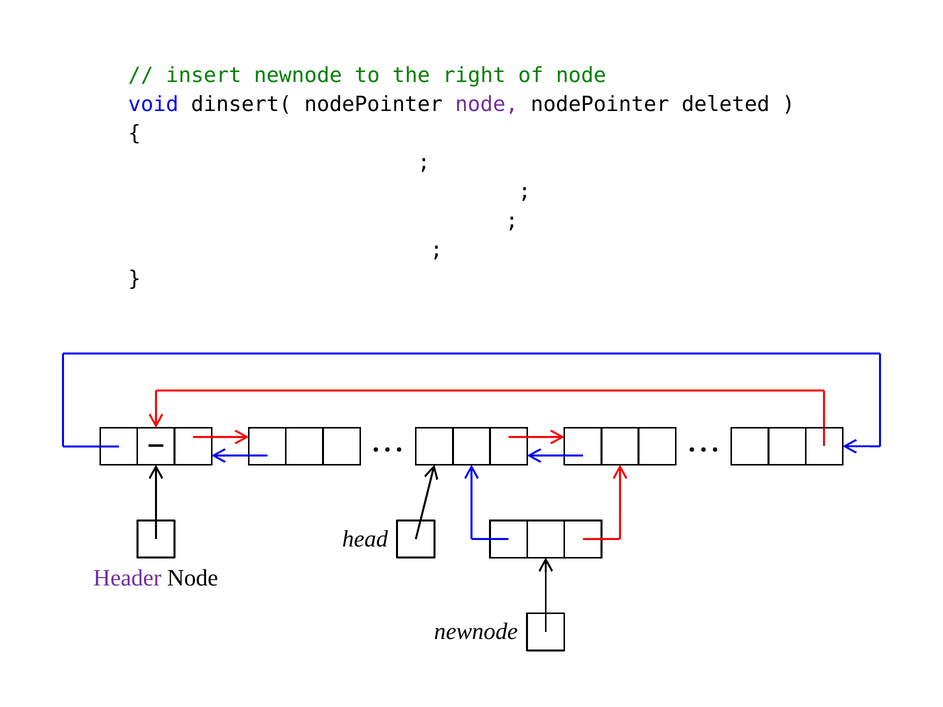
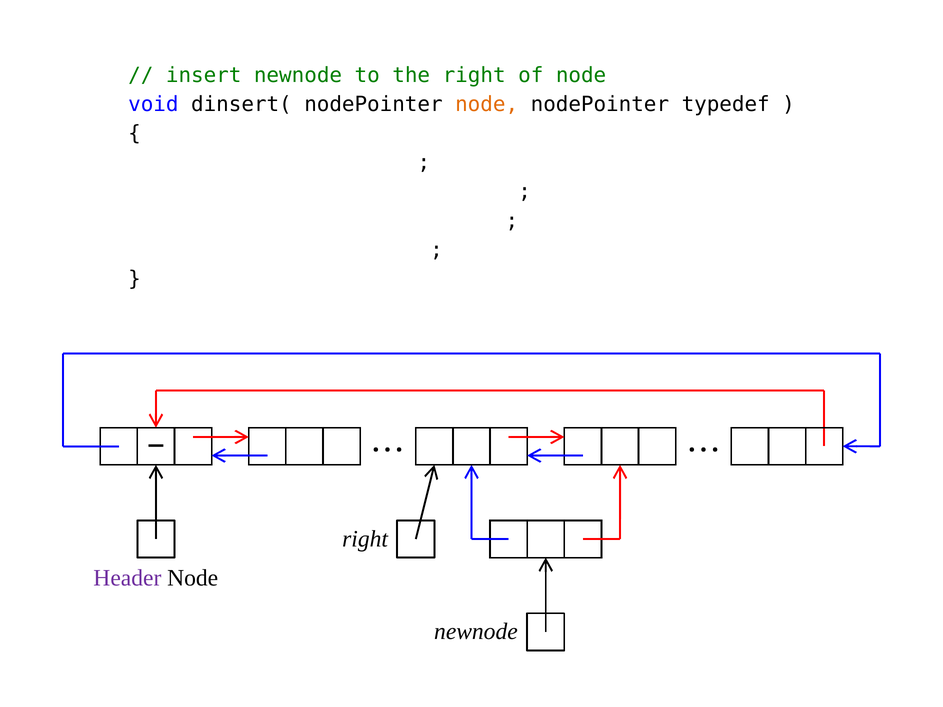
node colour: purple -> orange (487, 104)
deleted: deleted -> typedef (726, 104)
head: head -> right (365, 539)
